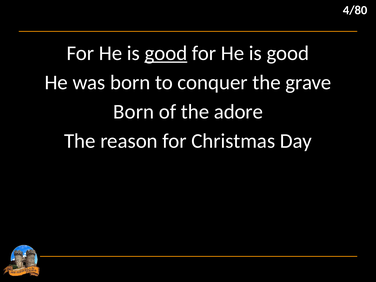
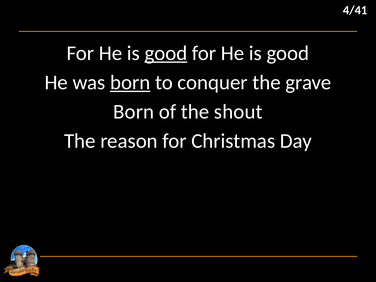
4/80: 4/80 -> 4/41 (355, 10)
born underline: none -> present (130, 82)
adore: adore -> shout (238, 112)
